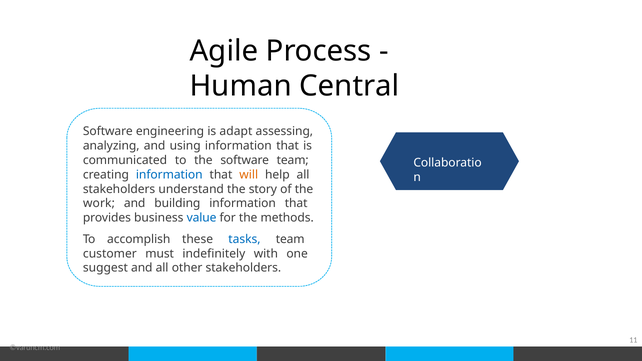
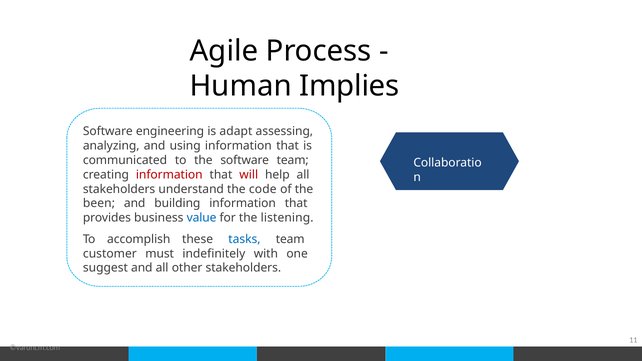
Central: Central -> Implies (349, 86)
information colour: blue -> red (169, 175)
will colour: orange -> red (249, 175)
story: story -> code (263, 189)
work: work -> been (99, 204)
methods: methods -> listening (287, 218)
